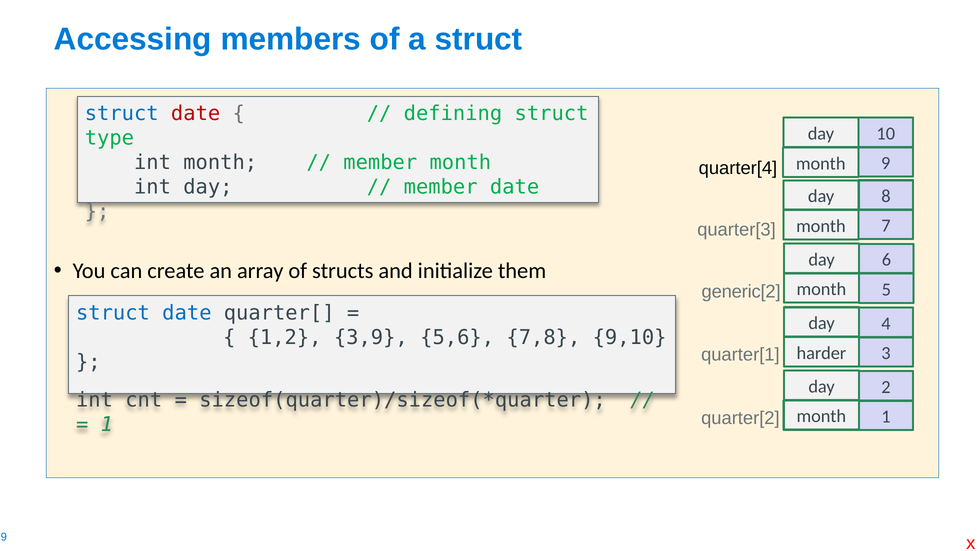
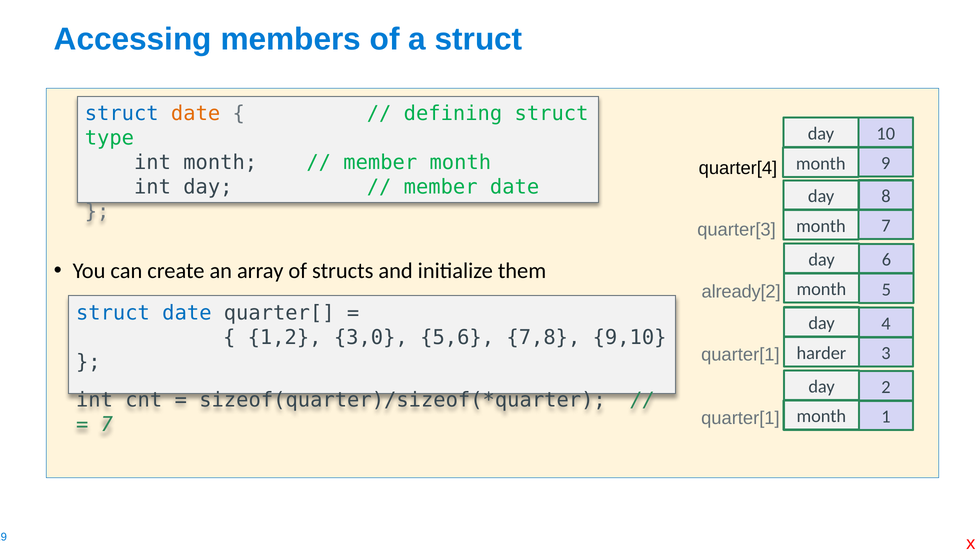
date colour: red -> orange (196, 114)
generic[2: generic[2 -> already[2 (741, 292)
3,9: 3,9 -> 3,0 (371, 338)
quarter[2: quarter[2 -> quarter[1 (740, 418)
1: 1 -> 7 (107, 425)
